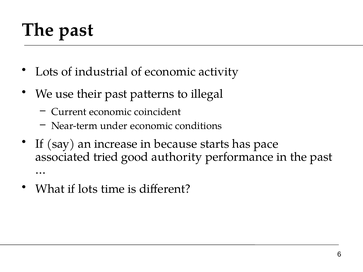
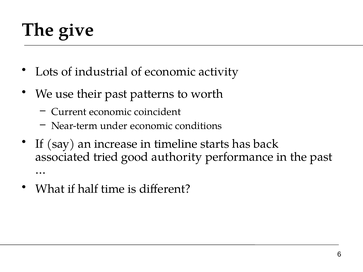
past: past -> give (76, 30)
illegal: illegal -> worth (207, 94)
because: because -> timeline (176, 144)
pace: pace -> back (266, 144)
if lots: lots -> half (88, 189)
